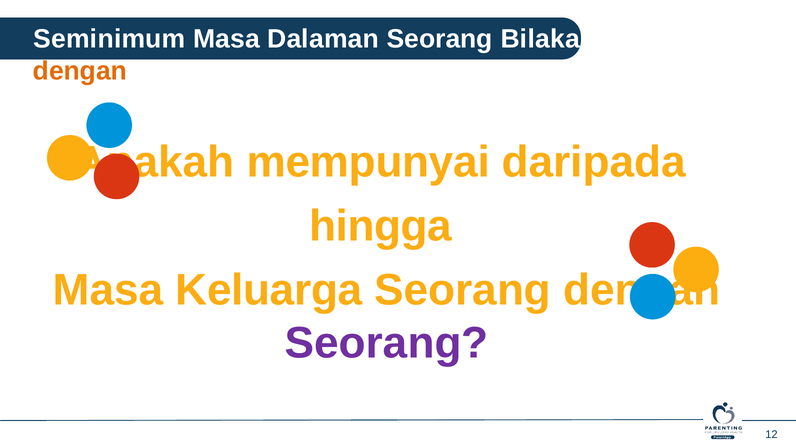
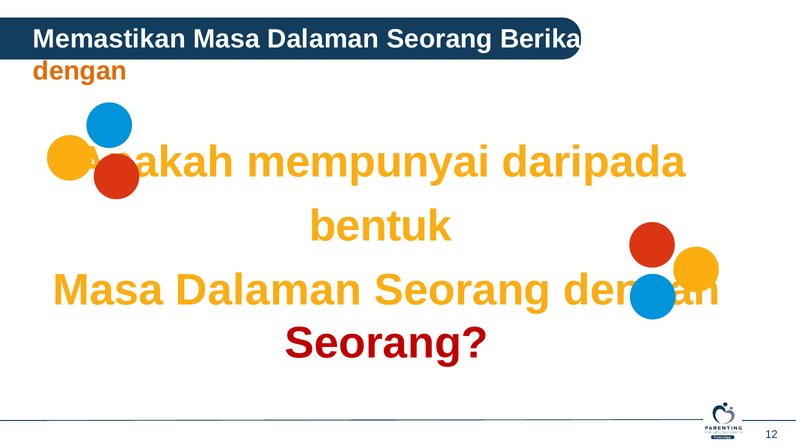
Seminimum: Seminimum -> Memastikan (109, 39)
Bilakah: Bilakah -> Berikan (549, 39)
hingga: hingga -> bentuk (381, 226)
Keluarga: Keluarga -> Dalaman (269, 290)
Seorang colour: purple -> red (387, 343)
